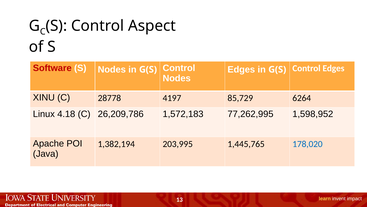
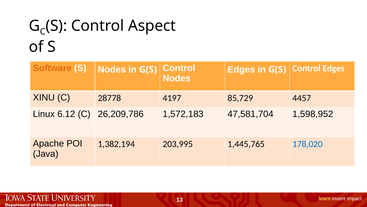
Software colour: red -> orange (52, 68)
6264: 6264 -> 4457 (302, 98)
4.18: 4.18 -> 6.12 (66, 114)
77,262,995: 77,262,995 -> 47,581,704 (250, 114)
